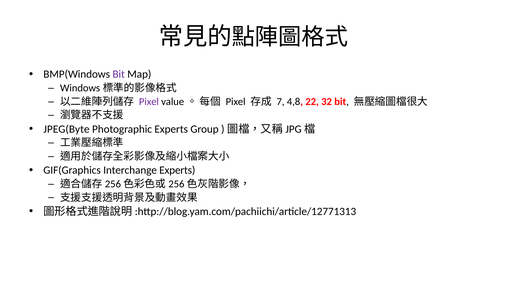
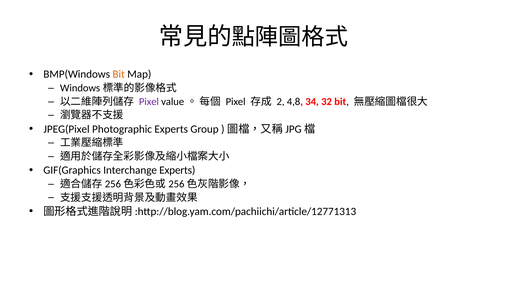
Bit colour: purple -> orange (119, 74)
7: 7 -> 2 (280, 102)
22: 22 -> 34 (312, 102)
JPEG(Byte: JPEG(Byte -> JPEG(Pixel (67, 129)
